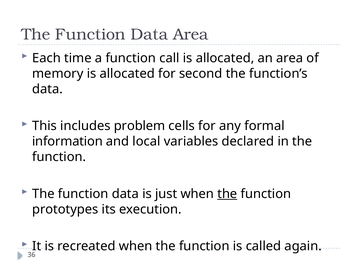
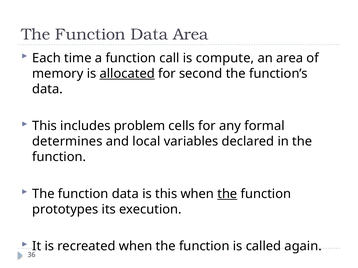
call is allocated: allocated -> compute (225, 58)
allocated underline: none -> present (127, 74)
information: information -> determines (67, 142)
is just: just -> this (166, 194)
